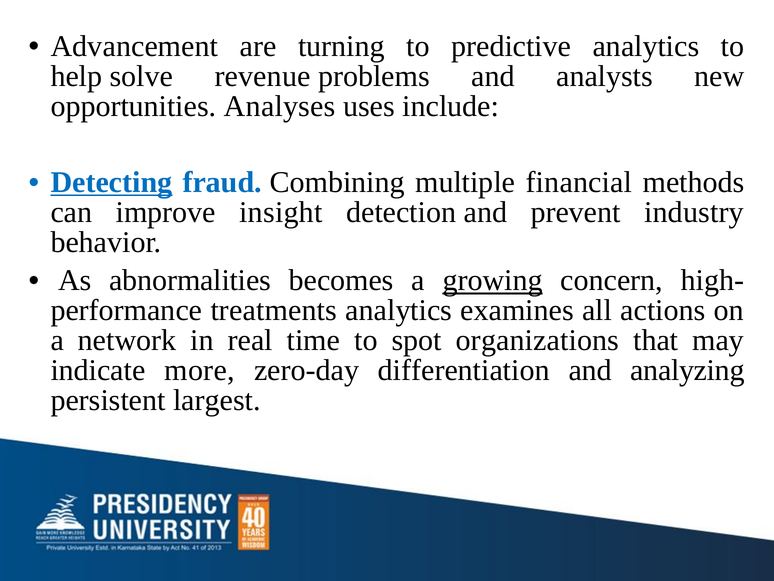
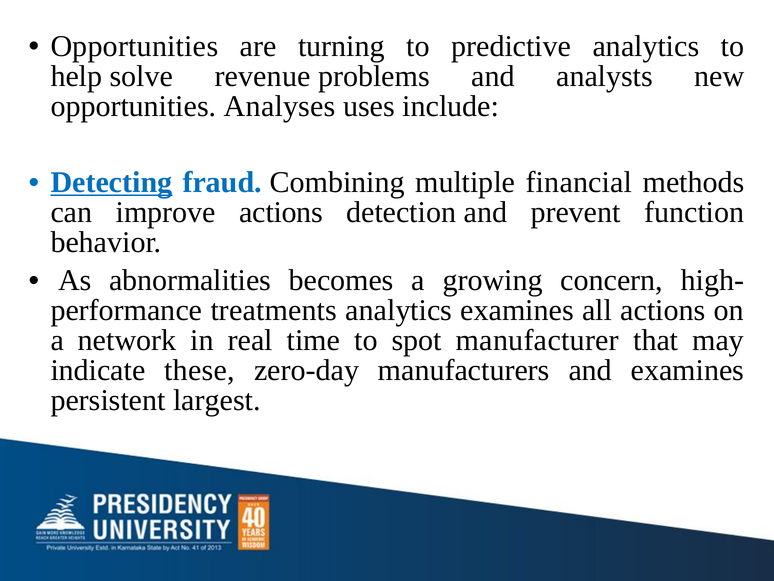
Advancement: Advancement -> Opportunities (134, 46)
improve insight: insight -> actions (281, 212)
industry: industry -> function (694, 212)
growing underline: present -> none (493, 280)
organizations: organizations -> manufacturer (537, 340)
more: more -> these (200, 370)
differentiation: differentiation -> manufacturers (464, 370)
and analyzing: analyzing -> examines (687, 370)
